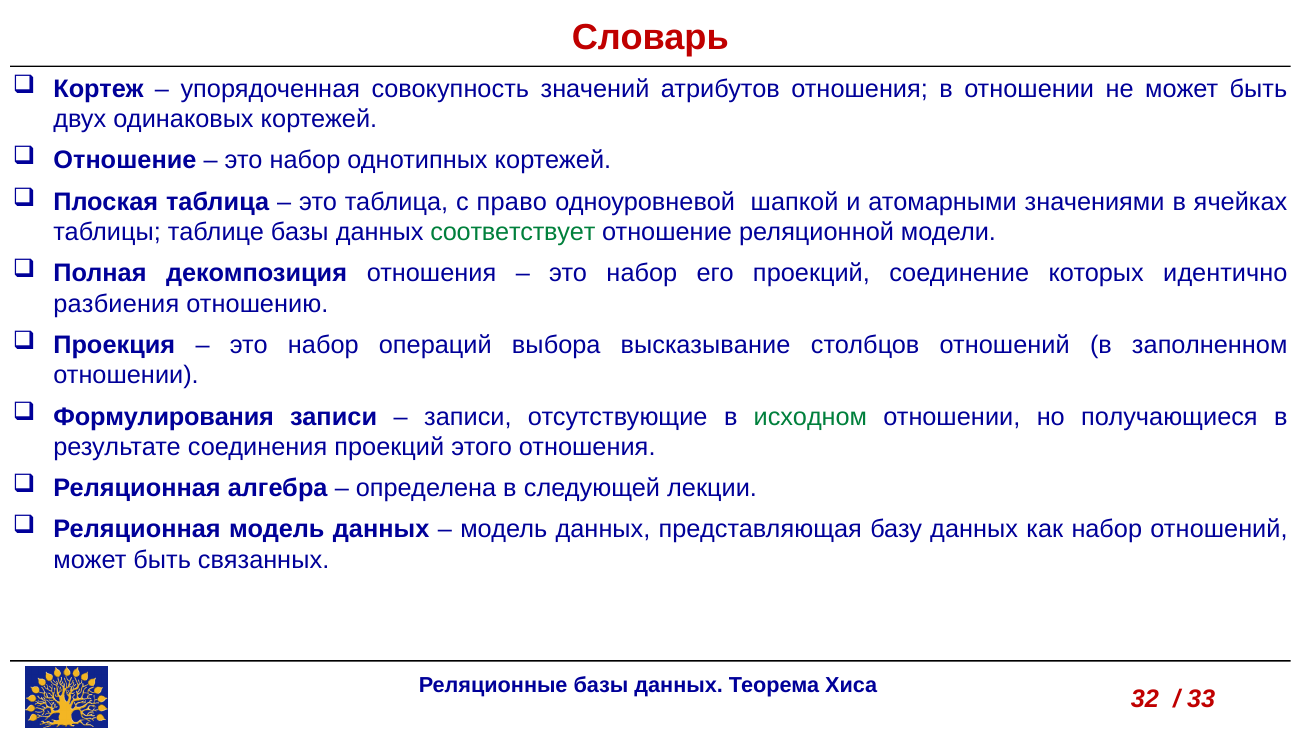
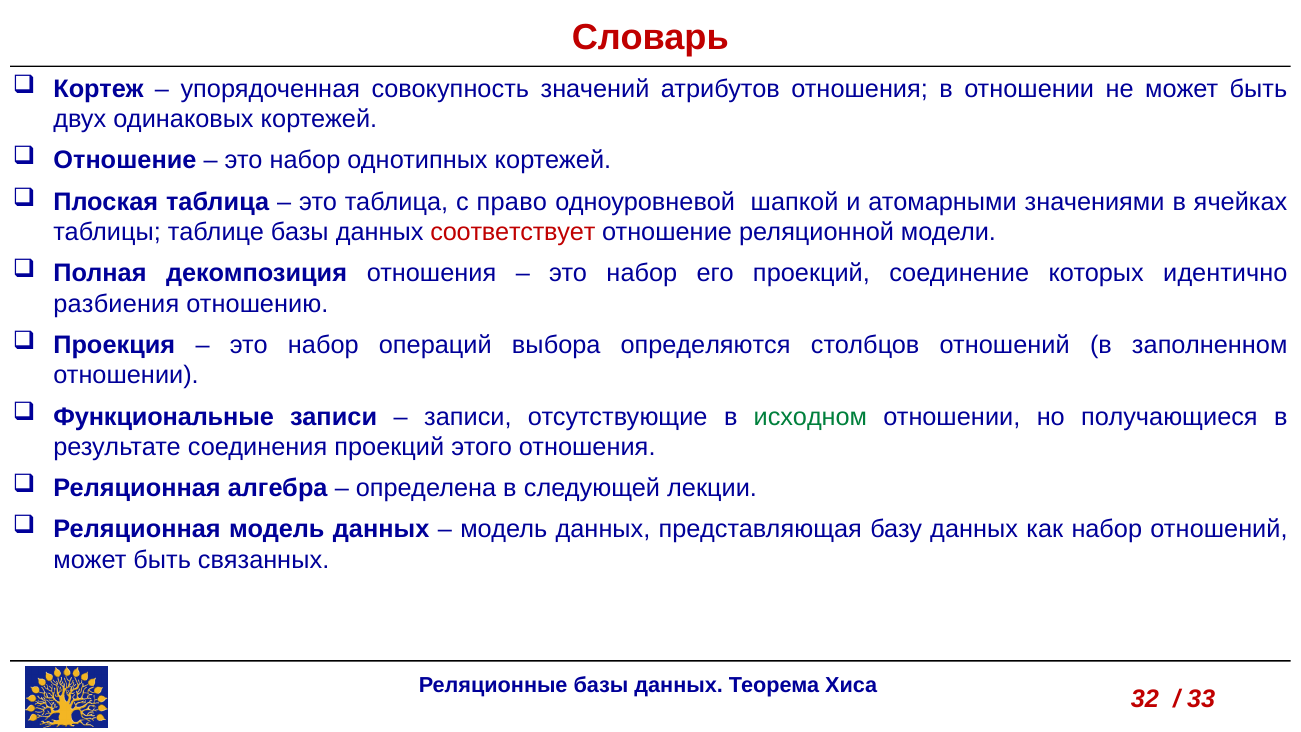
соответствует colour: green -> red (513, 232)
высказывание: высказывание -> определяются (706, 345)
Формулирования: Формулирования -> Функциональные (164, 417)
